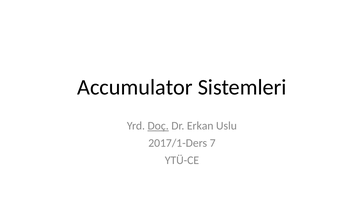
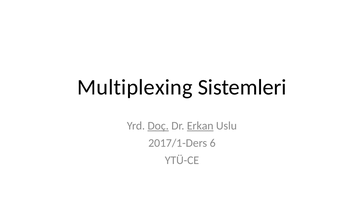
Accumulator: Accumulator -> Multiplexing (135, 87)
Erkan underline: none -> present (200, 126)
7: 7 -> 6 (213, 143)
